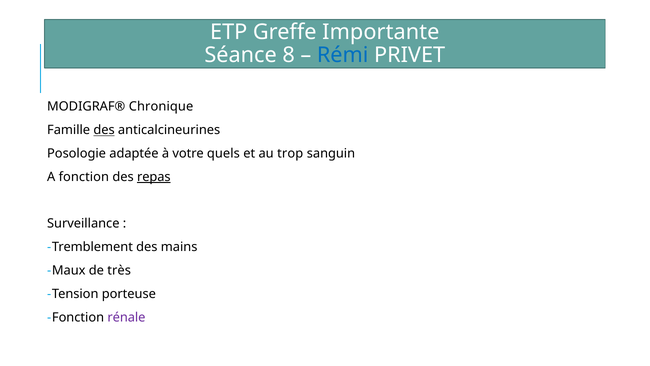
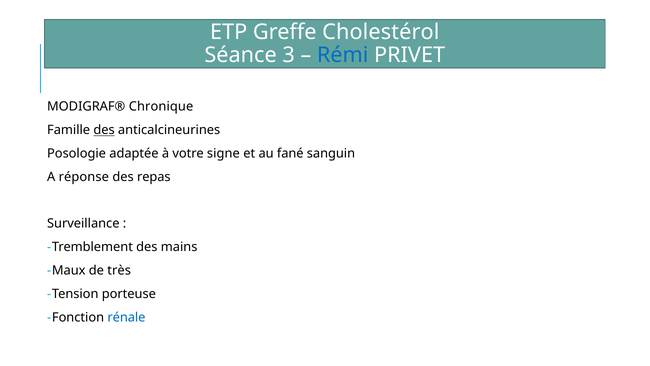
Importante: Importante -> Cholestérol (381, 32)
8: 8 -> 3 (289, 55)
quels: quels -> signe (223, 153)
trop: trop -> fané (290, 153)
A fonction: fonction -> réponse (84, 177)
repas underline: present -> none (154, 177)
rénale colour: purple -> blue (126, 317)
